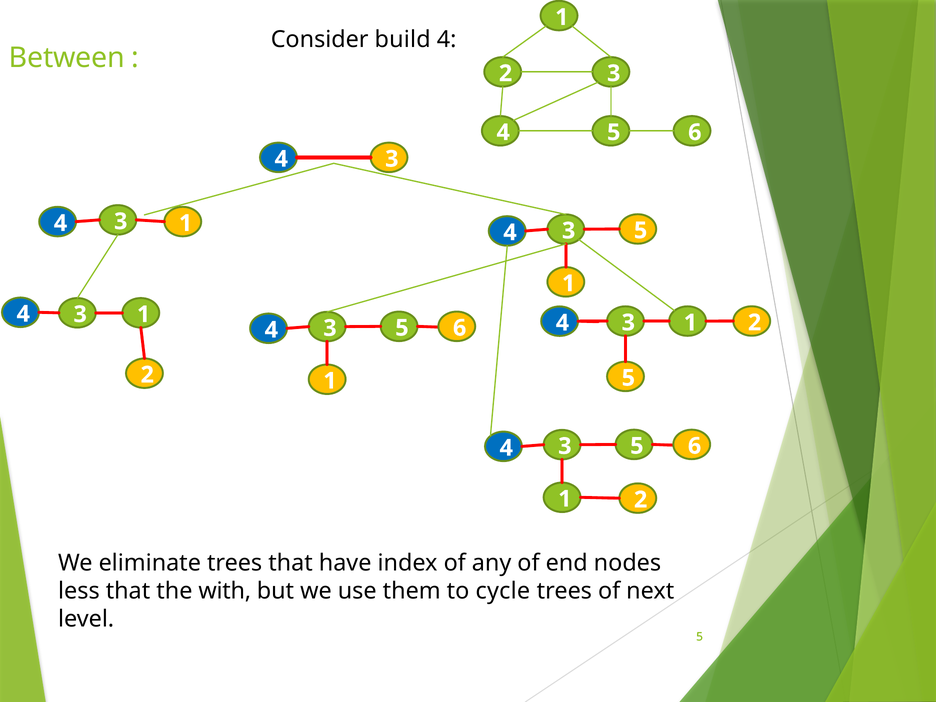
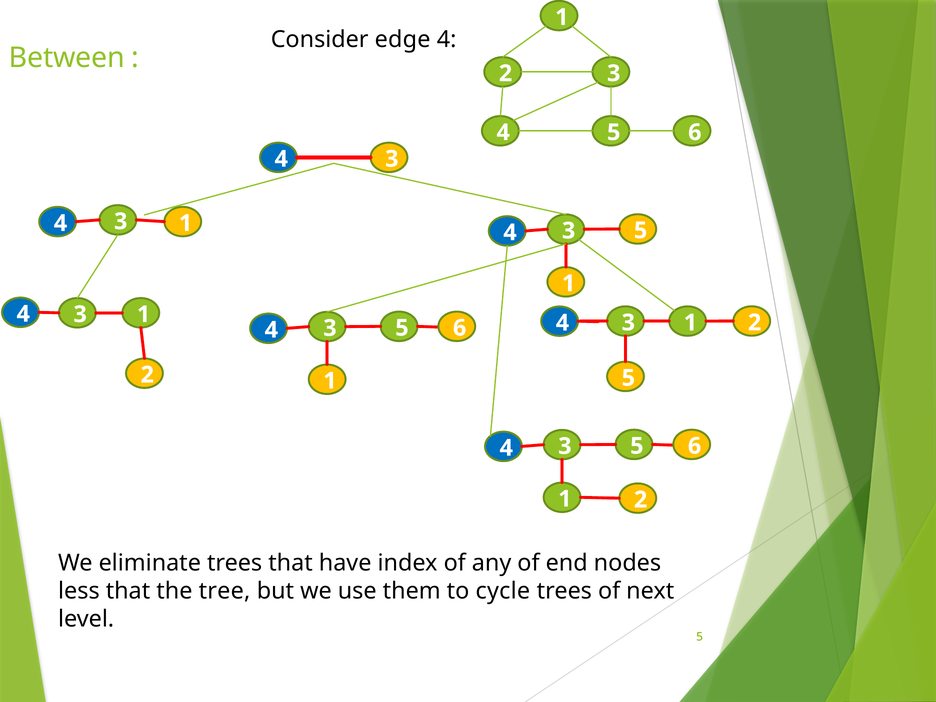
build: build -> edge (403, 40)
with: with -> tree (224, 591)
